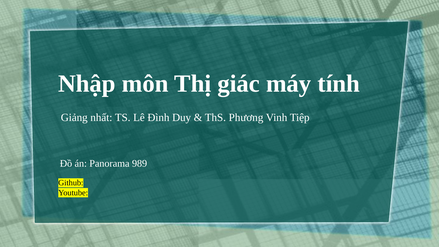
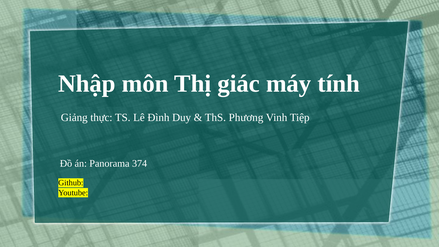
nhất: nhất -> thực (101, 118)
989: 989 -> 374 (140, 163)
